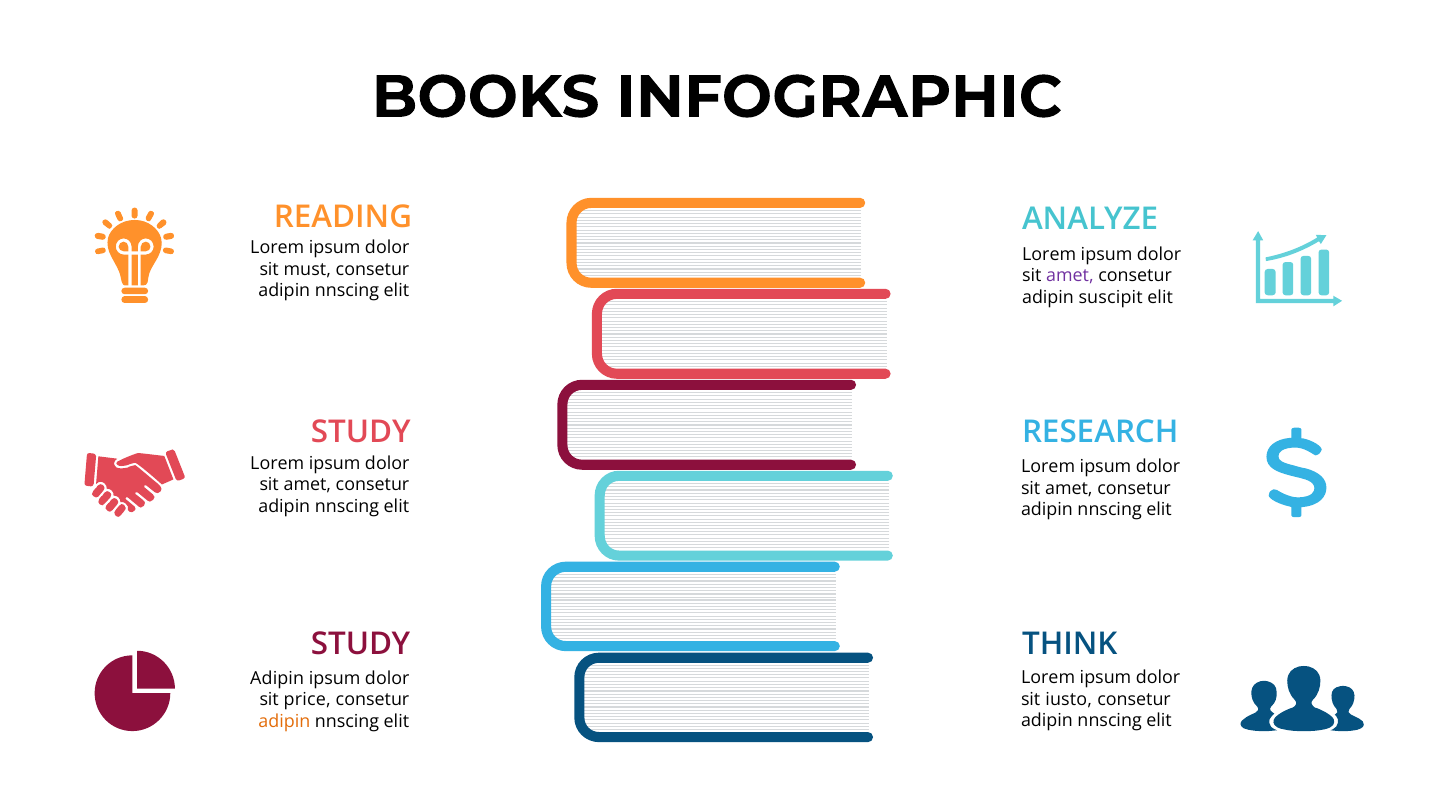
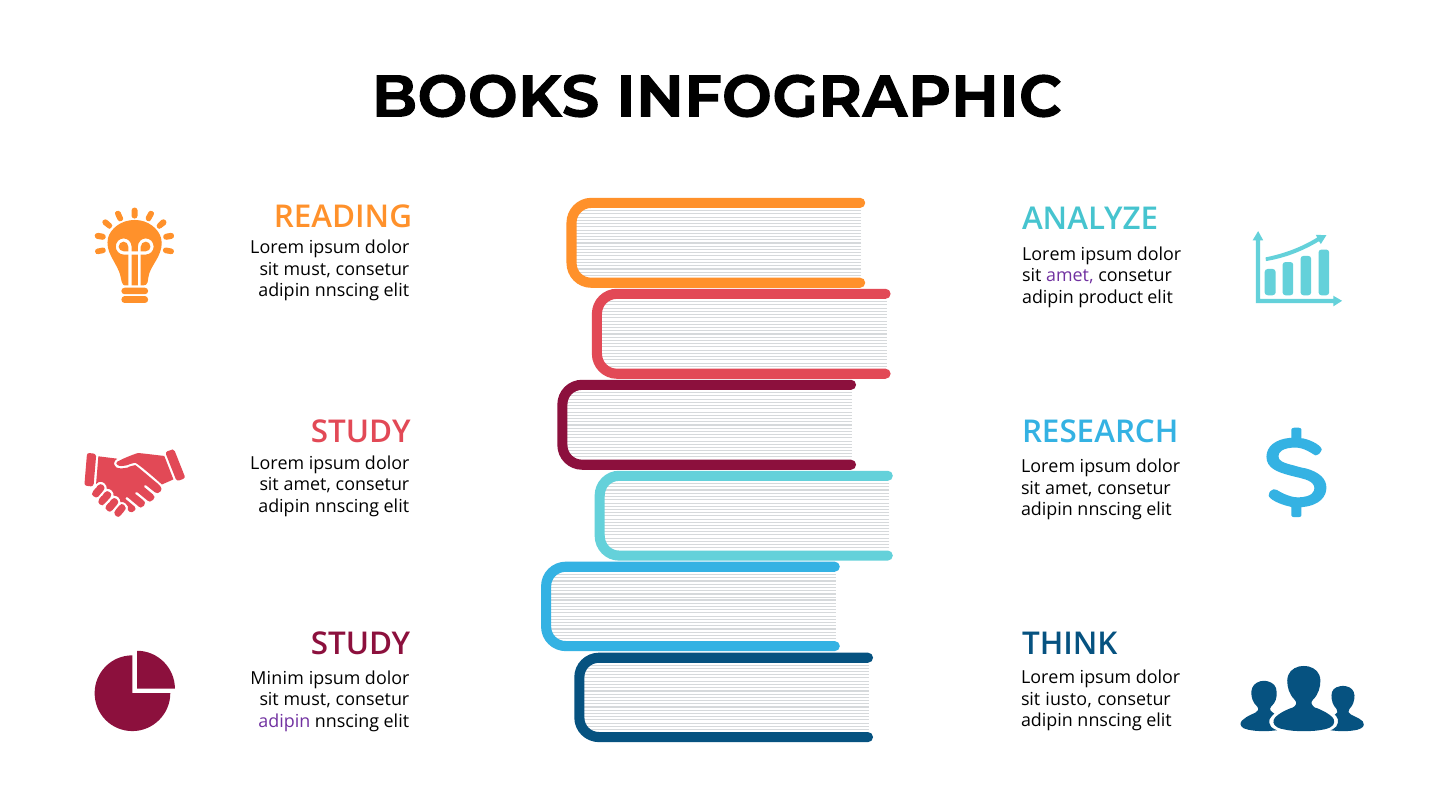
suscipit: suscipit -> product (1111, 297)
Adipin: Adipin -> Minim (277, 678)
price: price -> must (307, 700)
adipin colour: orange -> purple (284, 721)
